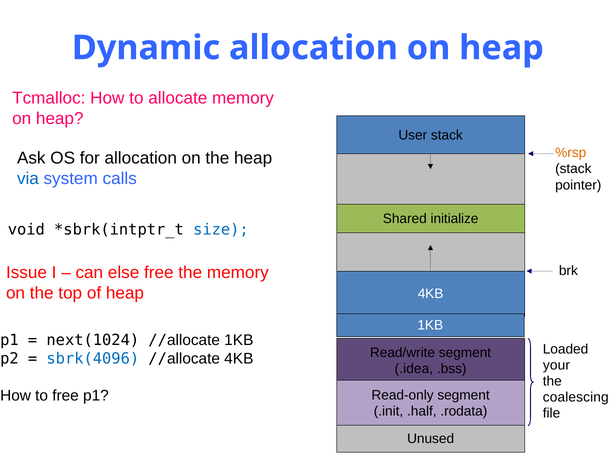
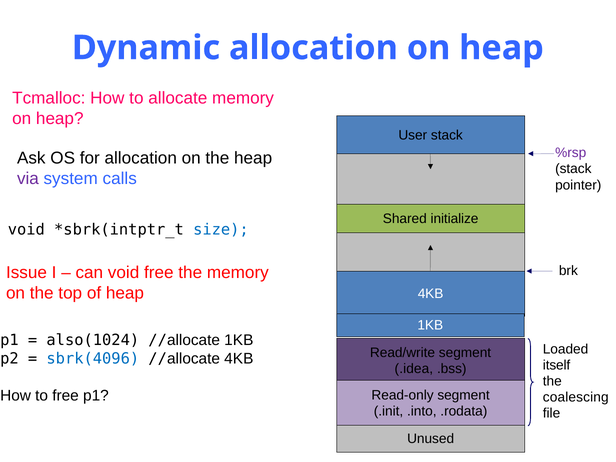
%rsp colour: orange -> purple (571, 153)
via colour: blue -> purple (28, 179)
can else: else -> void (124, 272)
next(1024: next(1024 -> also(1024 (93, 340)
your: your -> itself (557, 365)
.half: .half -> .into (422, 411)
